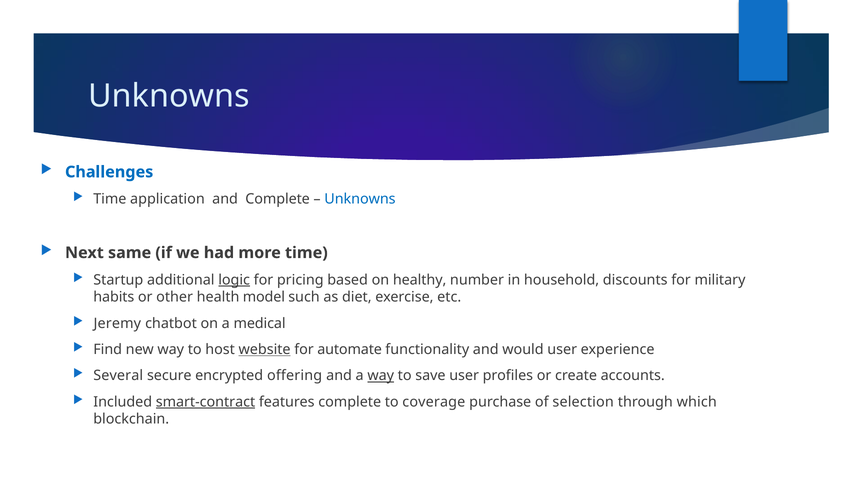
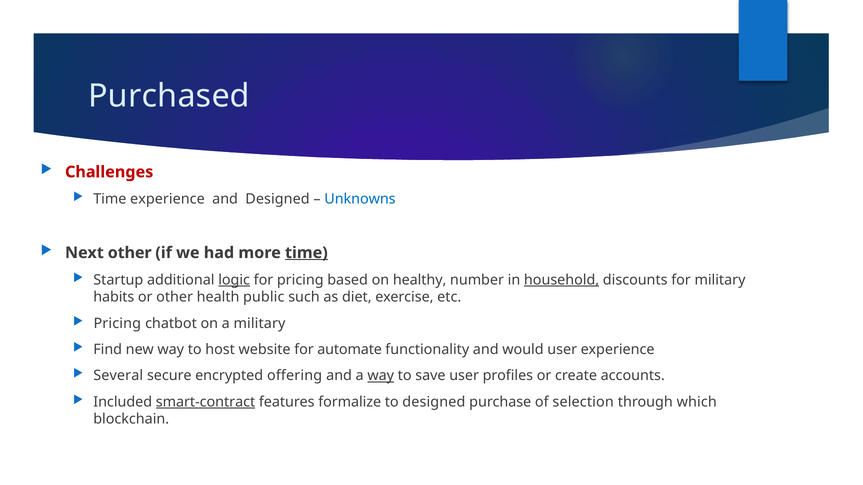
Unknowns: Unknowns -> Purchased (169, 96)
Challenges colour: blue -> red (109, 172)
Time application: application -> experience (167, 199)
and Complete: Complete -> Designed (278, 199)
Next same: same -> other (130, 253)
time underline: none -> present (306, 253)
household underline: none -> present (562, 280)
model: model -> public (264, 297)
Jeremy: Jeremy -> Pricing (117, 324)
a medical: medical -> military (259, 324)
website underline: present -> none (265, 350)
features complete: complete -> formalize (350, 402)
to coverage: coverage -> designed (434, 402)
